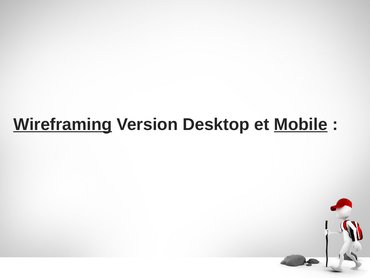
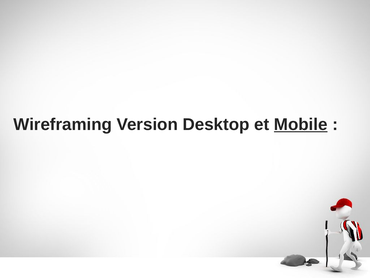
Wireframing underline: present -> none (63, 124)
